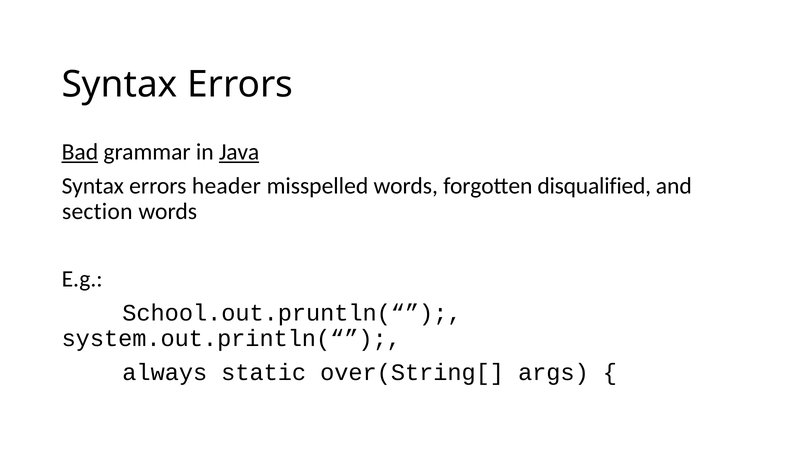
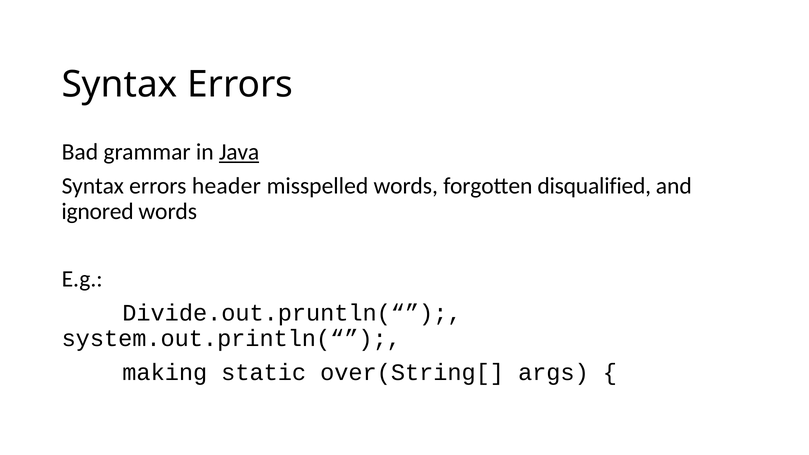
Bad underline: present -> none (80, 152)
section: section -> ignored (98, 211)
School.out.pruntln(“: School.out.pruntln(“ -> Divide.out.pruntln(“ (292, 313)
always: always -> making (165, 372)
